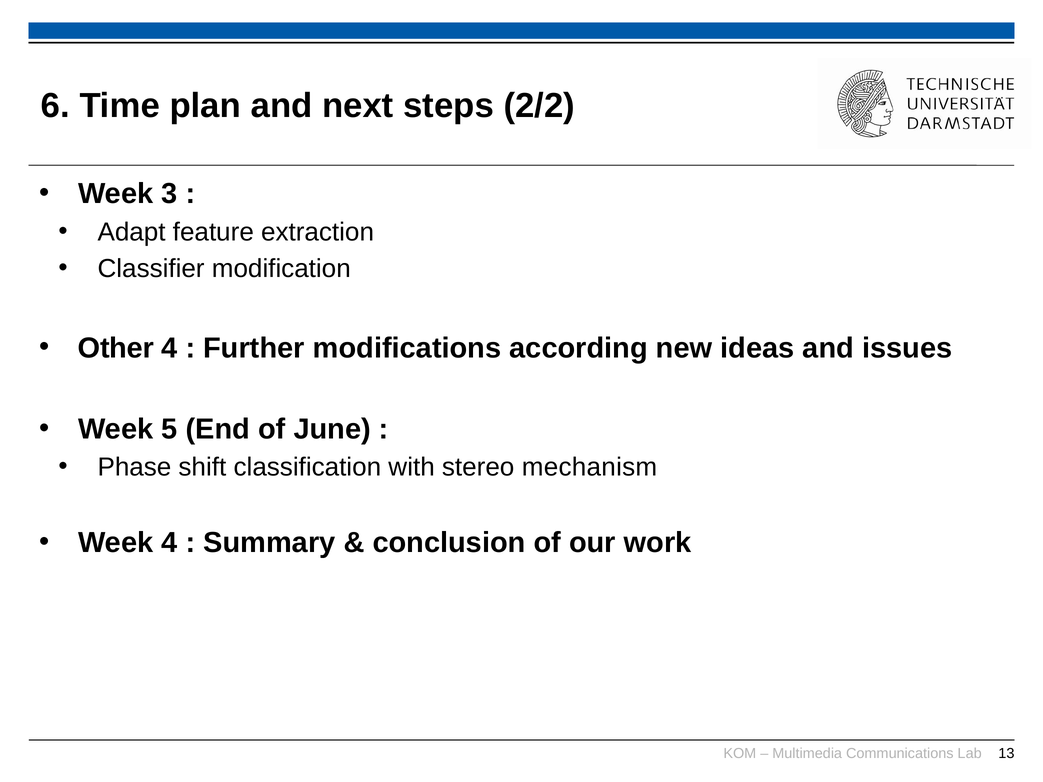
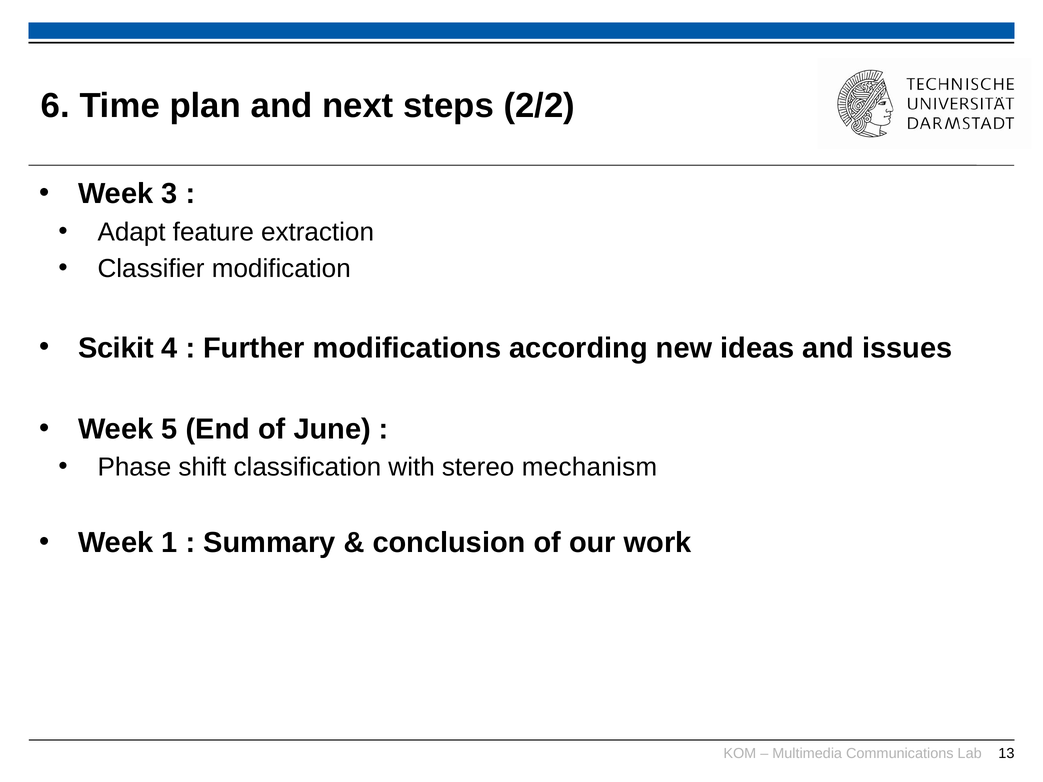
Other: Other -> Scikit (116, 348)
Week 4: 4 -> 1 (169, 543)
